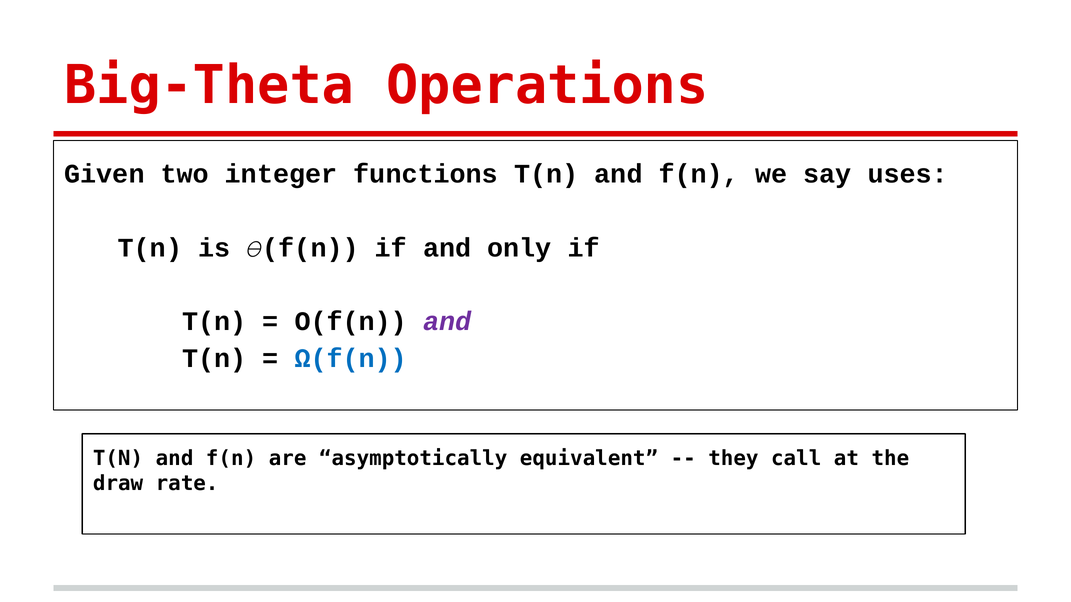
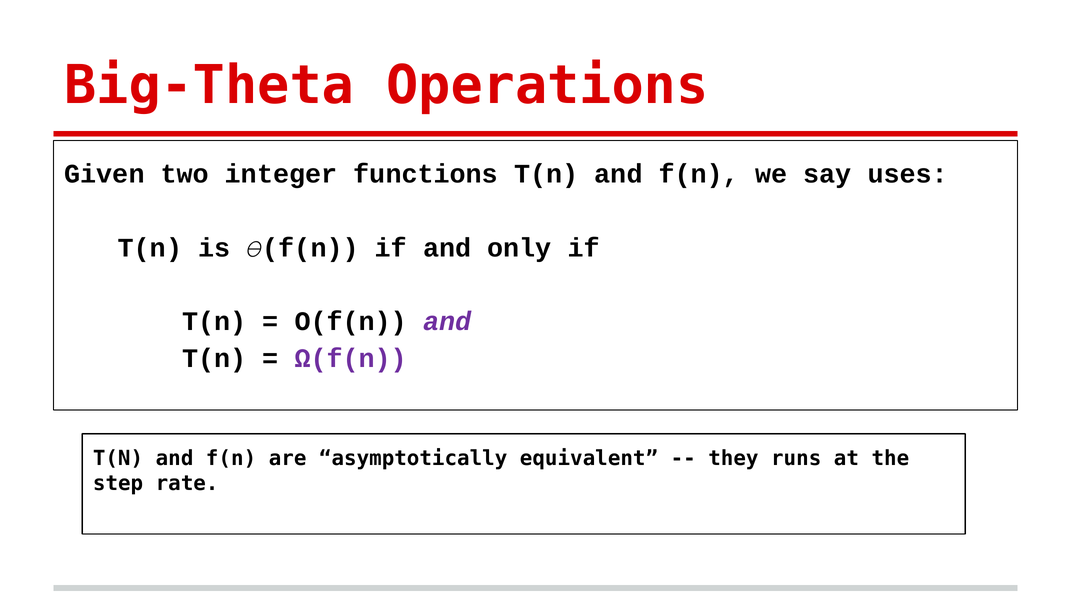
Ω(f(n colour: blue -> purple (351, 359)
call: call -> runs (796, 459)
draw: draw -> step (118, 484)
